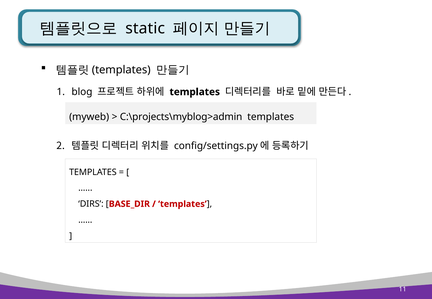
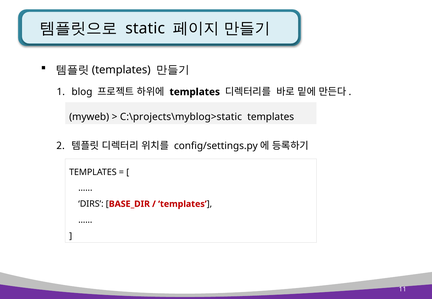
C:\projects\myblog>admin: C:\projects\myblog>admin -> C:\projects\myblog>static (181, 117)
